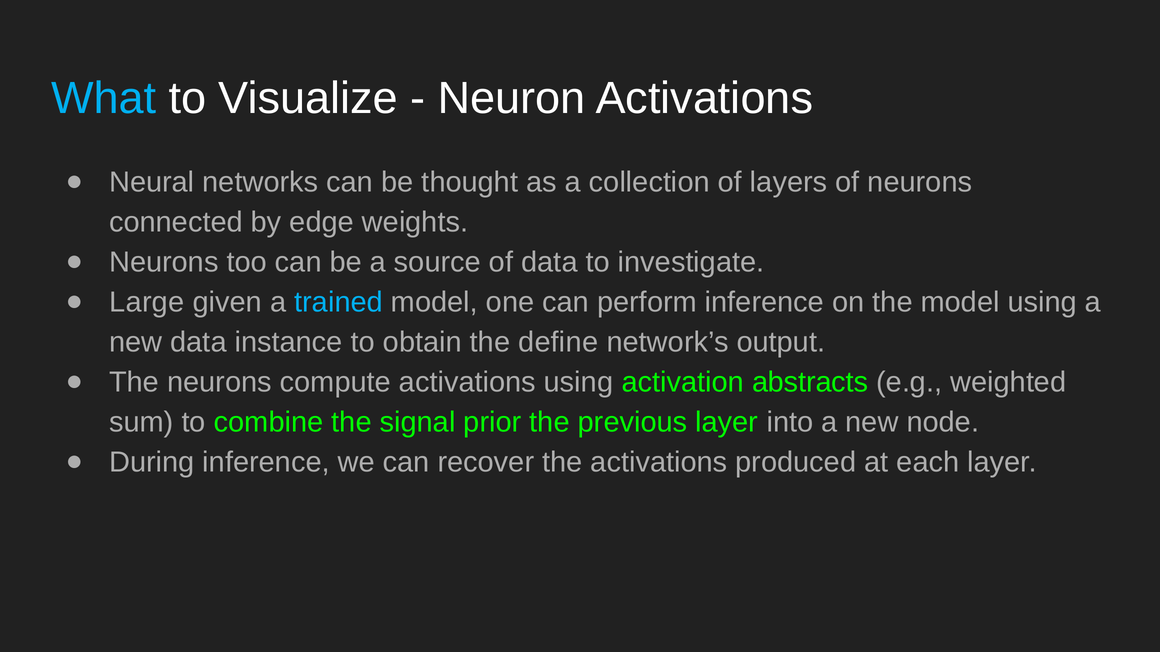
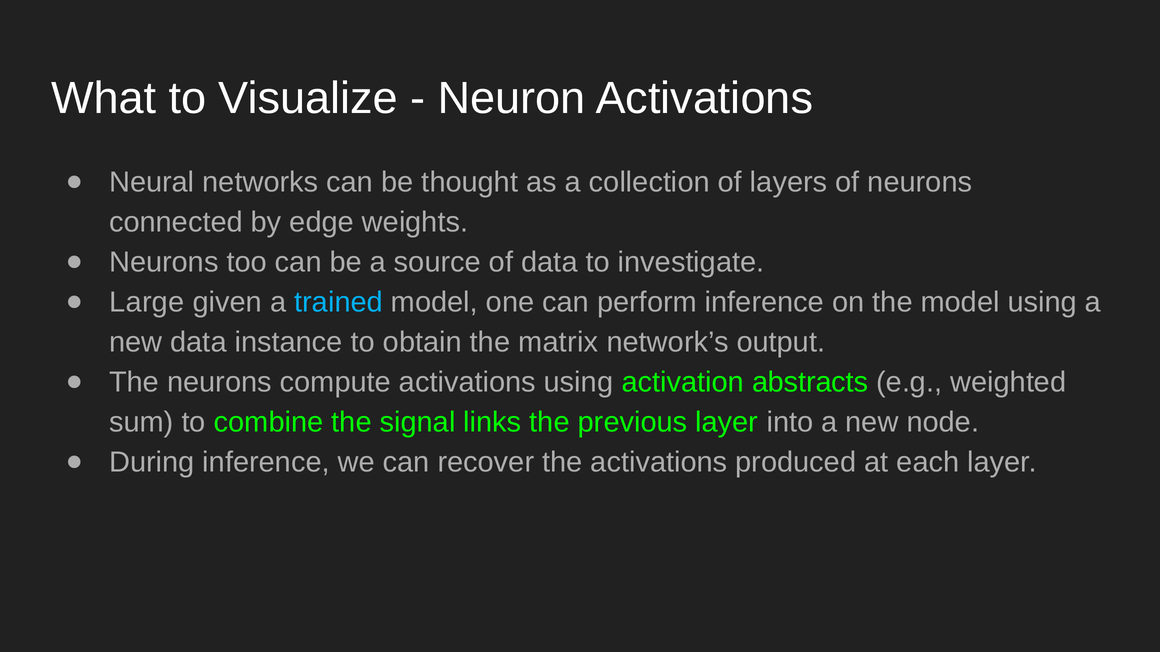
What colour: light blue -> white (104, 98)
deﬁne: deﬁne -> matrix (558, 342)
prior: prior -> links (492, 422)
